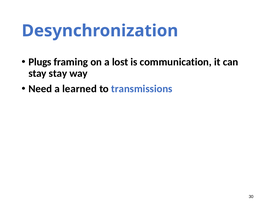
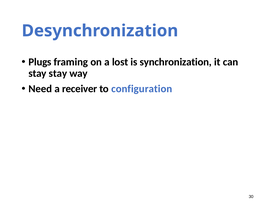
communication: communication -> synchronization (176, 62)
learned: learned -> receiver (80, 89)
transmissions: transmissions -> configuration (142, 89)
